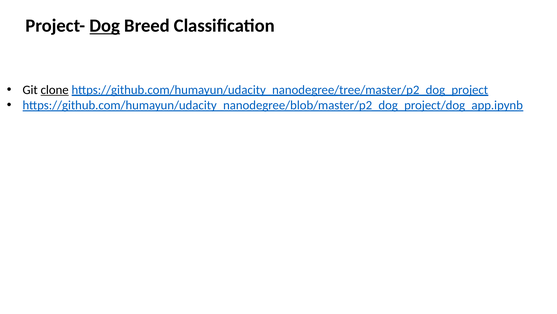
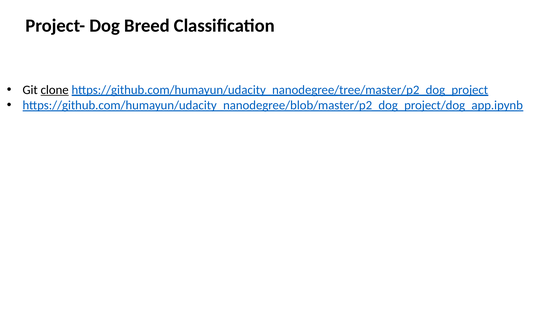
Dog underline: present -> none (105, 26)
